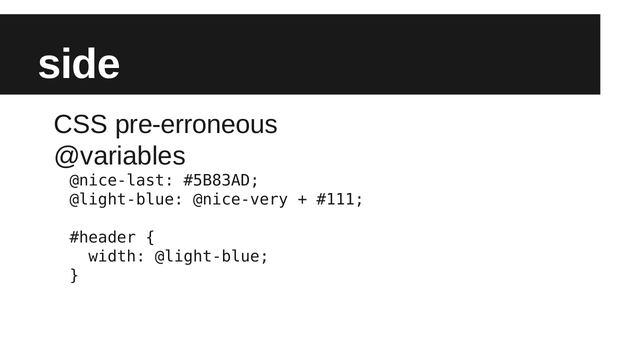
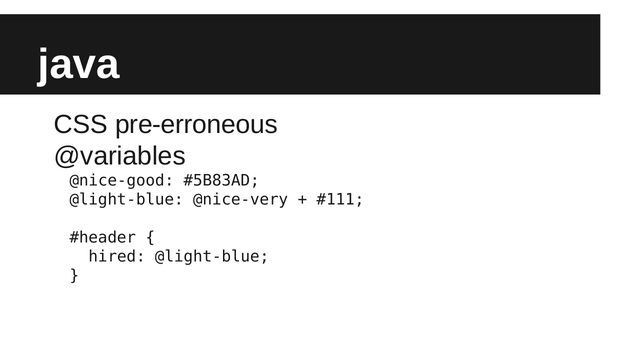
side: side -> java (79, 64)
@nice-last: @nice-last -> @nice-good (122, 181)
width: width -> hired (117, 257)
